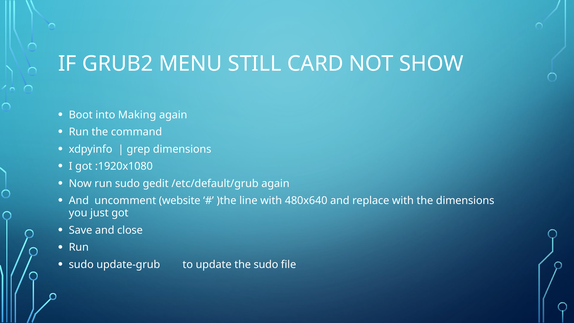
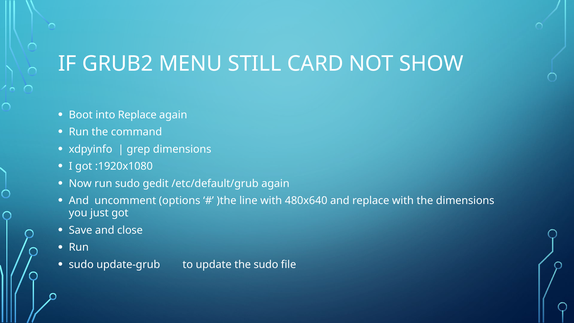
into Making: Making -> Replace (137, 115)
website: website -> options (180, 201)
